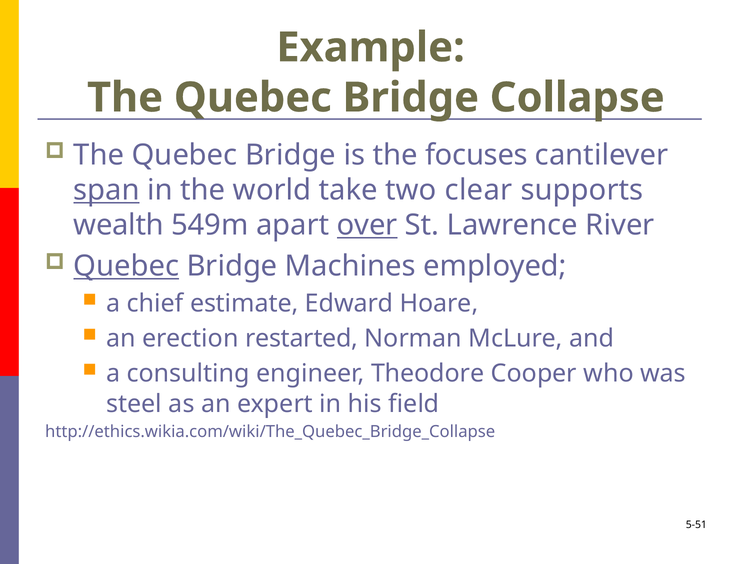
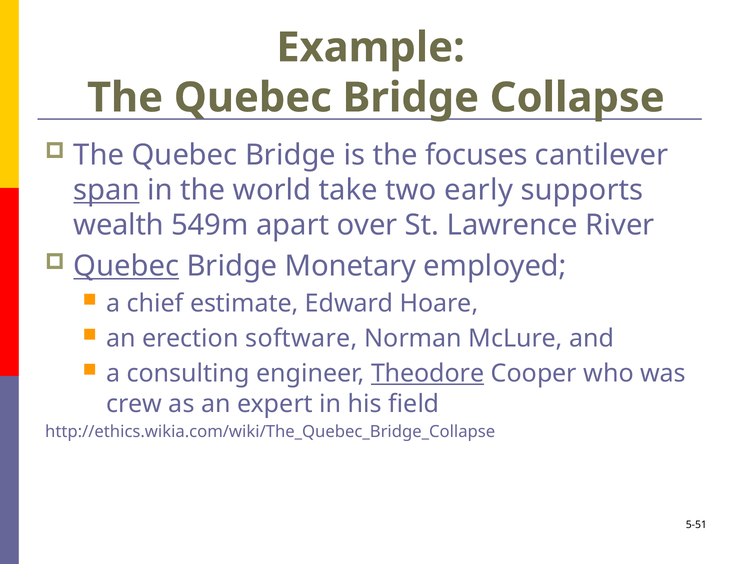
clear: clear -> early (479, 190)
over underline: present -> none (367, 225)
Machines: Machines -> Monetary (350, 266)
restarted: restarted -> software (301, 339)
Theodore underline: none -> present (428, 374)
steel: steel -> crew (134, 404)
